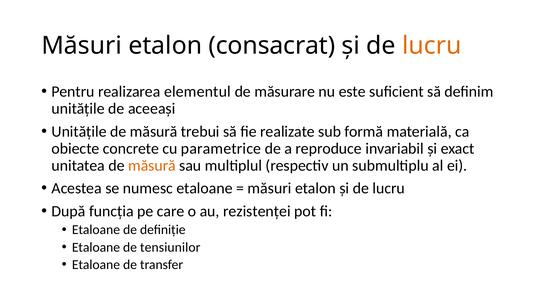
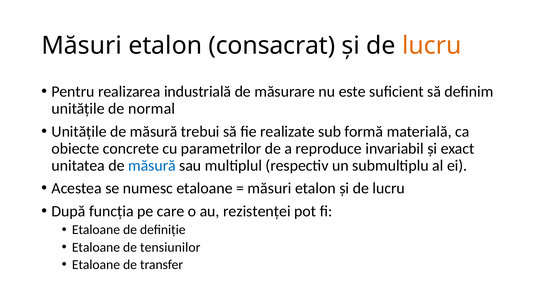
elementul: elementul -> industrială (198, 92)
aceeași: aceeași -> normal (152, 109)
parametrice: parametrice -> parametrilor (221, 149)
măsură colour: orange -> blue (152, 166)
